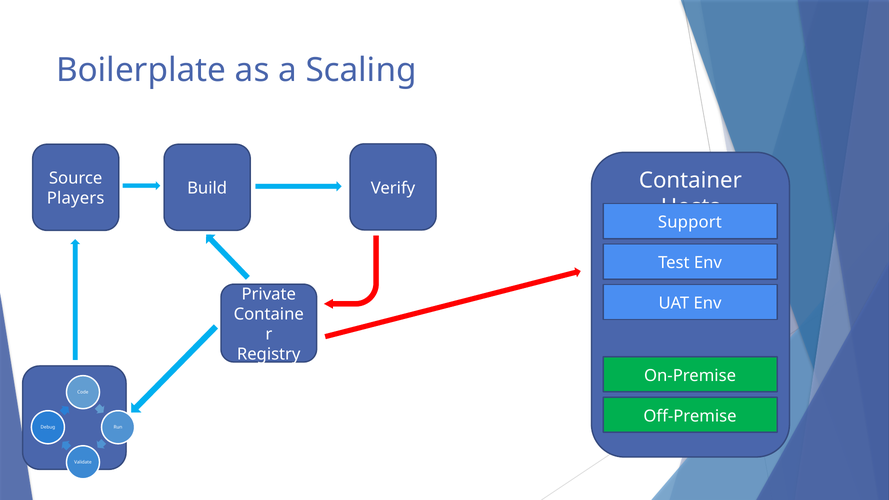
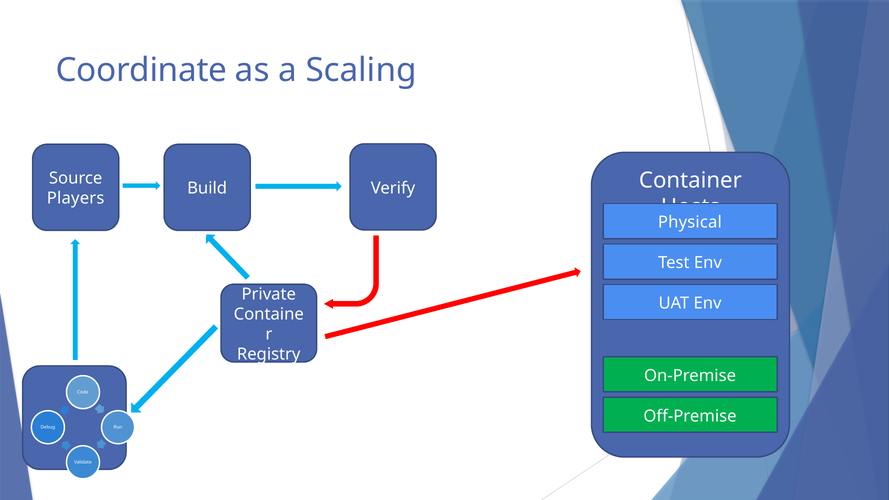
Boilerplate: Boilerplate -> Coordinate (141, 70)
Support: Support -> Physical (690, 222)
